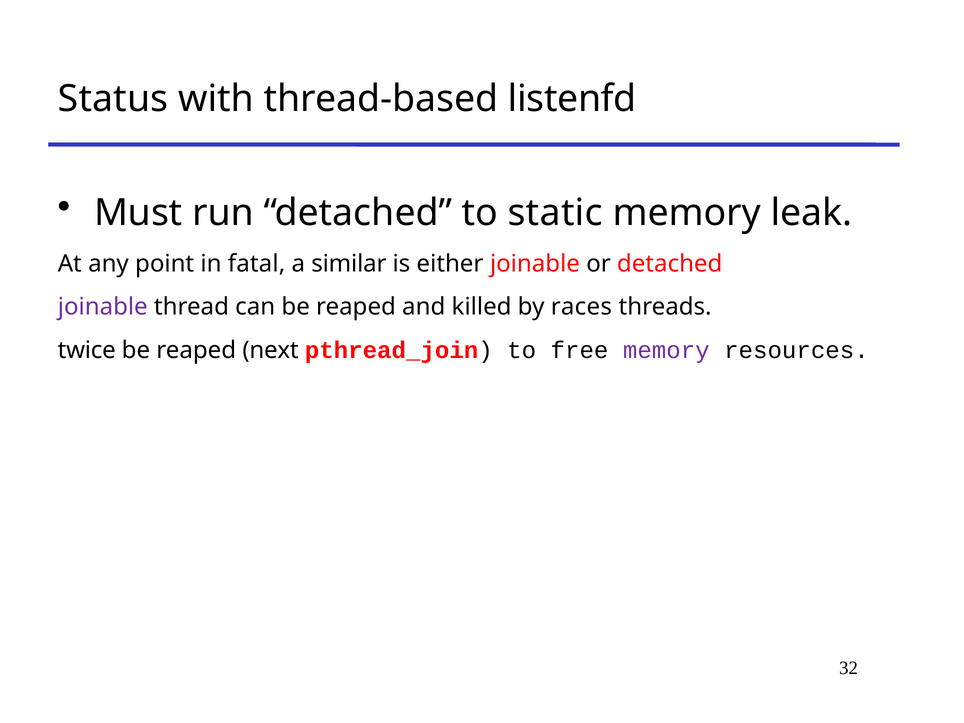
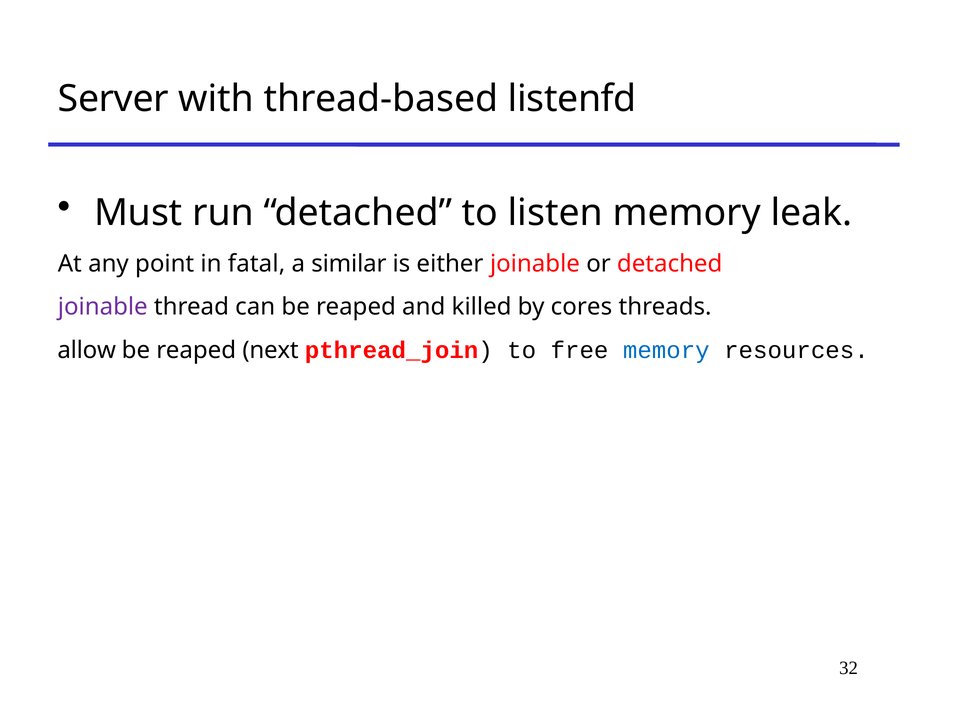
Status: Status -> Server (113, 99)
static: static -> listen (555, 213)
races: races -> cores (581, 307)
twice: twice -> allow (87, 350)
memory colour: purple -> blue (666, 350)
